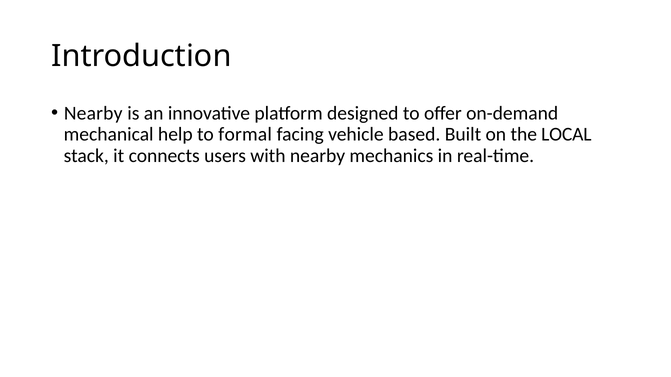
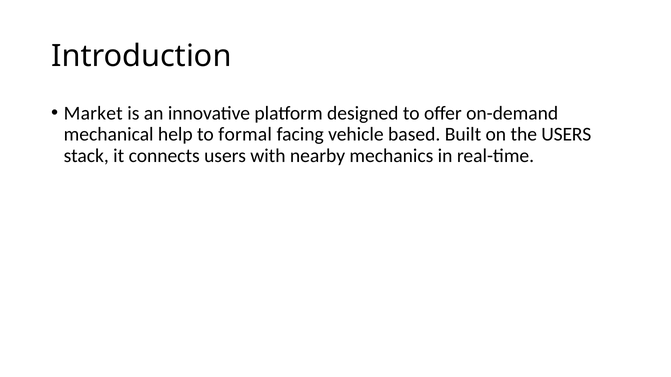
Nearby: Nearby -> Market (93, 113)
the LOCAL: LOCAL -> USERS (566, 135)
